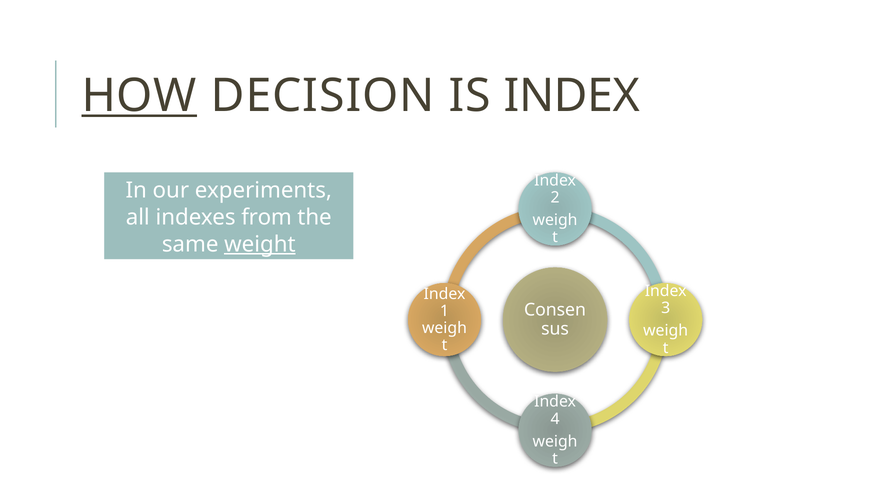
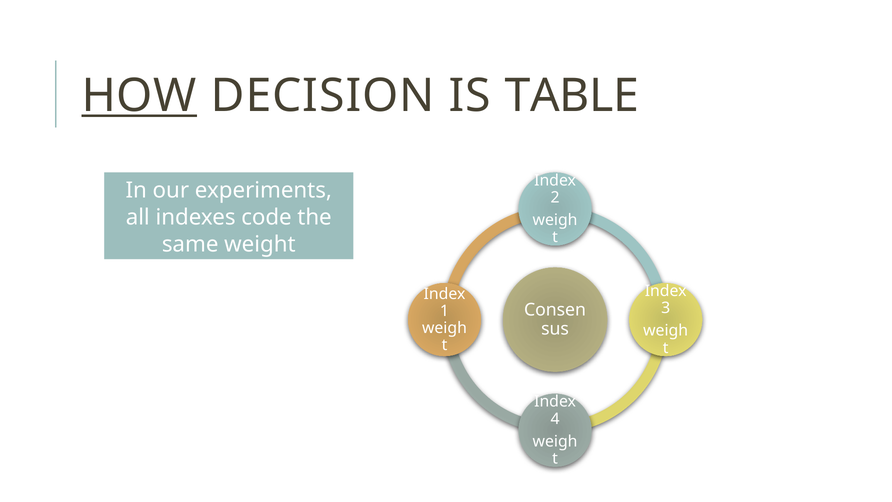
IS INDEX: INDEX -> TABLE (572, 96)
from: from -> code (266, 217)
weight underline: present -> none (260, 244)
